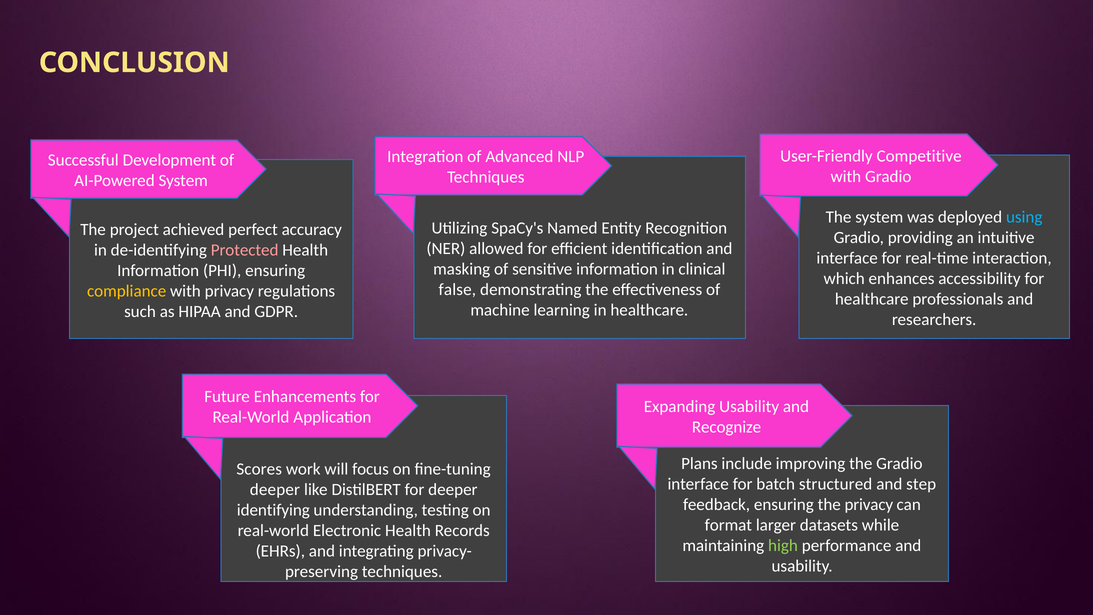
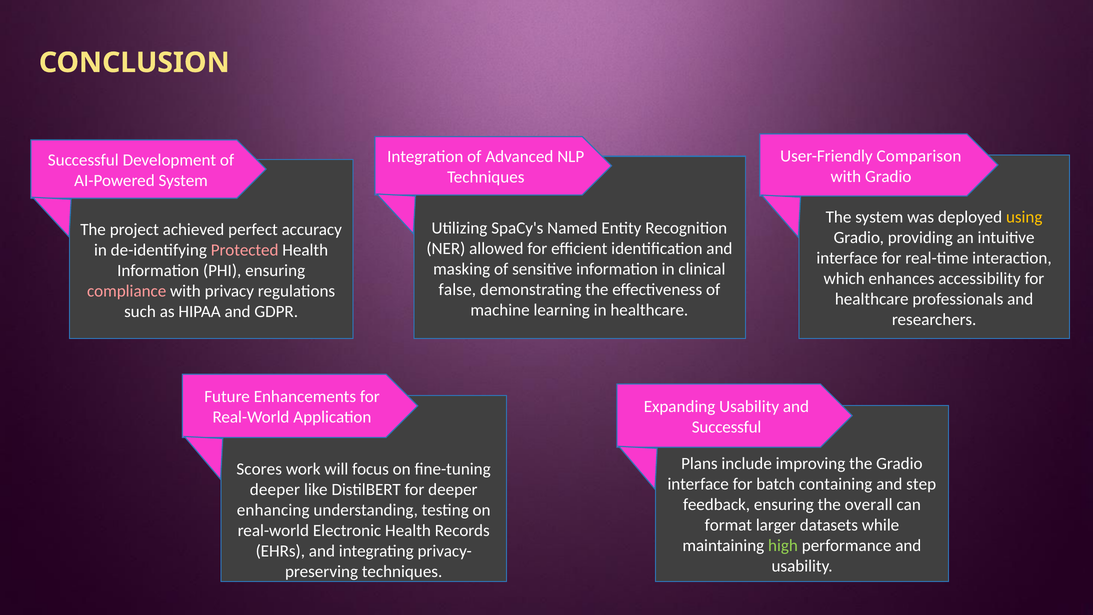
Competitive: Competitive -> Comparison (919, 156)
using colour: light blue -> yellow (1024, 217)
compliance colour: yellow -> pink (127, 291)
Recognize: Recognize -> Successful (727, 427)
structured: structured -> containing (836, 484)
the privacy: privacy -> overall (869, 505)
identifying: identifying -> enhancing (273, 510)
